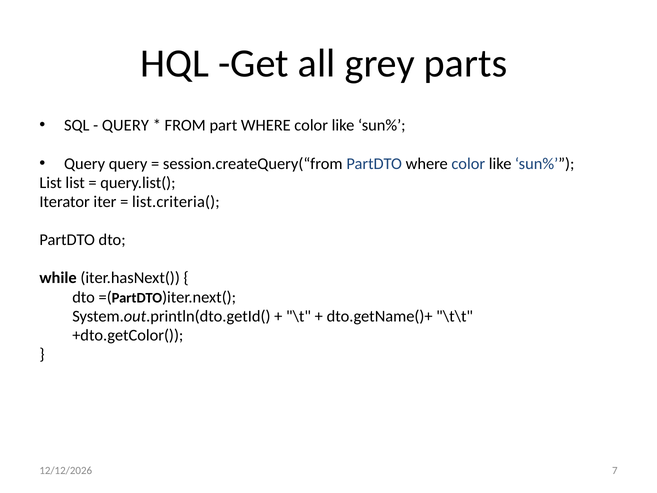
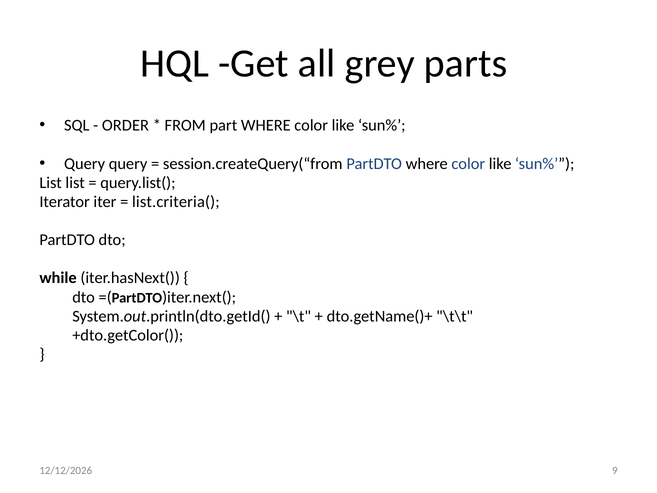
QUERY: QUERY -> ORDER (125, 125)
7: 7 -> 9 (615, 470)
